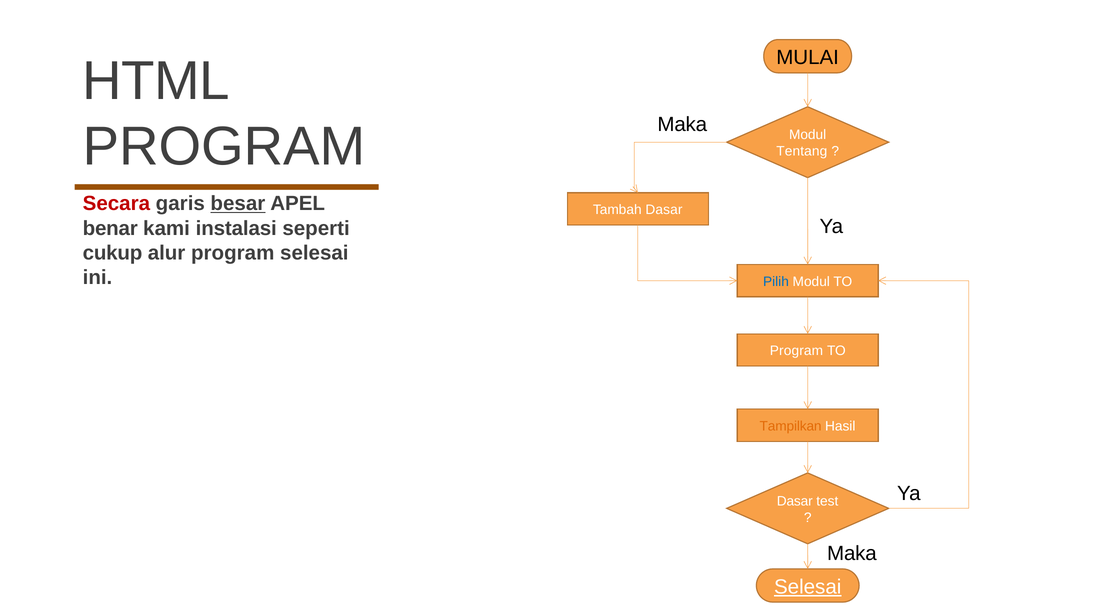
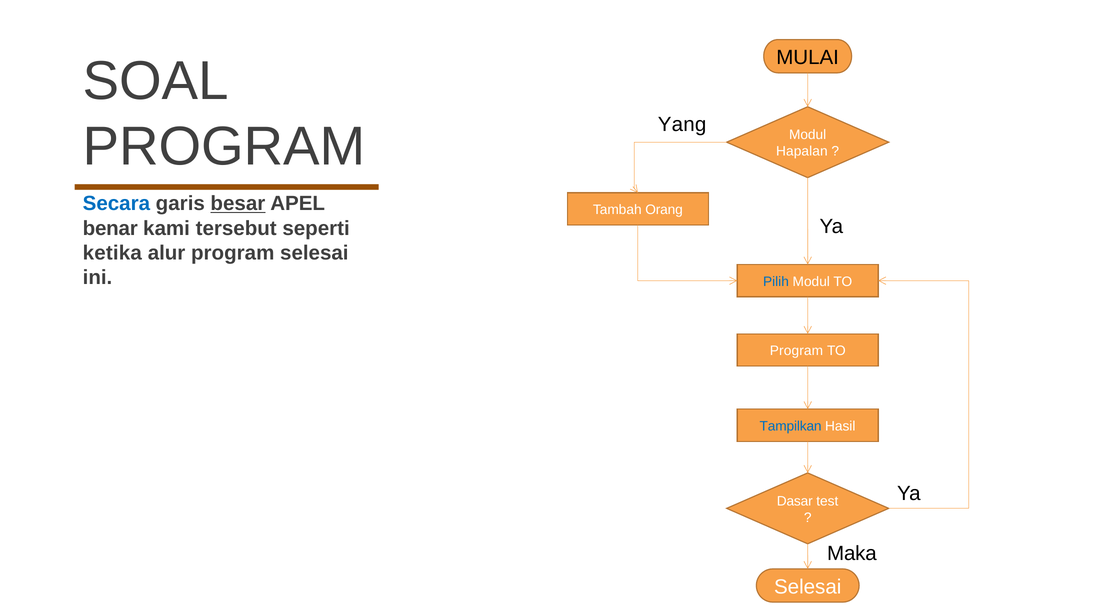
HTML: HTML -> SOAL (156, 81)
Maka: Maka -> Yang (682, 125)
Tentang: Tentang -> Hapalan (802, 151)
Secara colour: red -> blue (116, 204)
Tambah Dasar: Dasar -> Orang (664, 210)
instalasi: instalasi -> tersebut (236, 228)
cukup: cukup -> ketika (112, 253)
Tampilkan colour: orange -> blue (791, 427)
Selesai underline: present -> none (808, 587)
